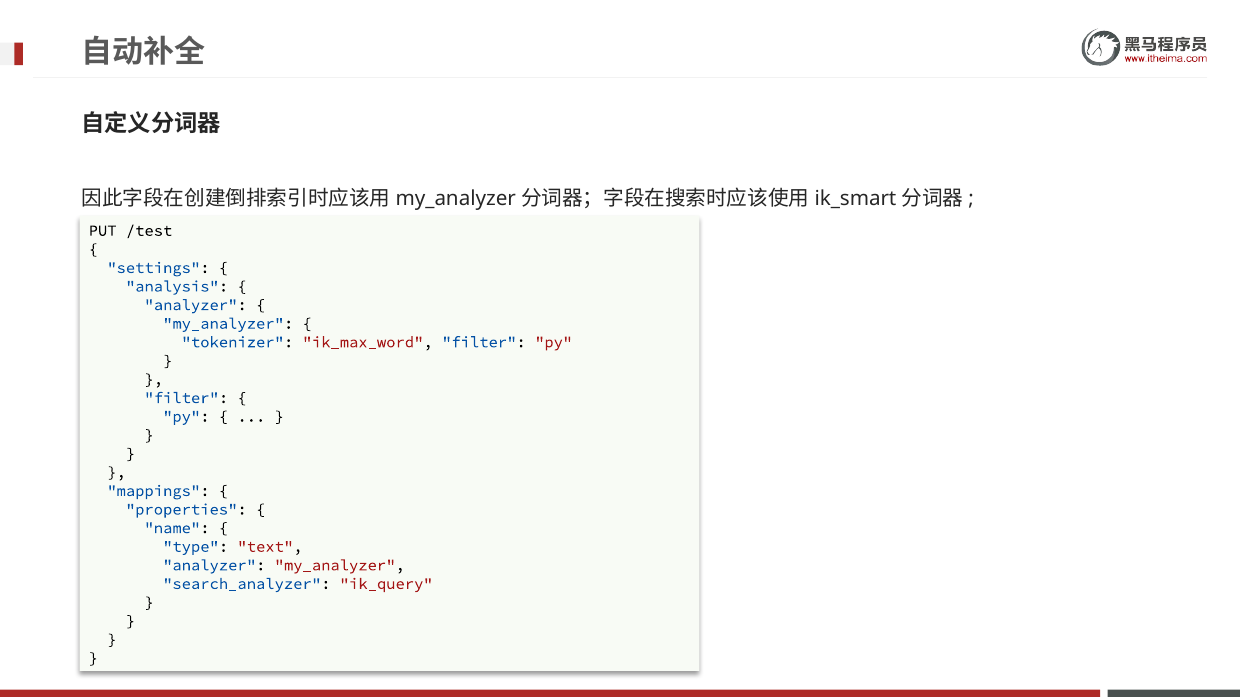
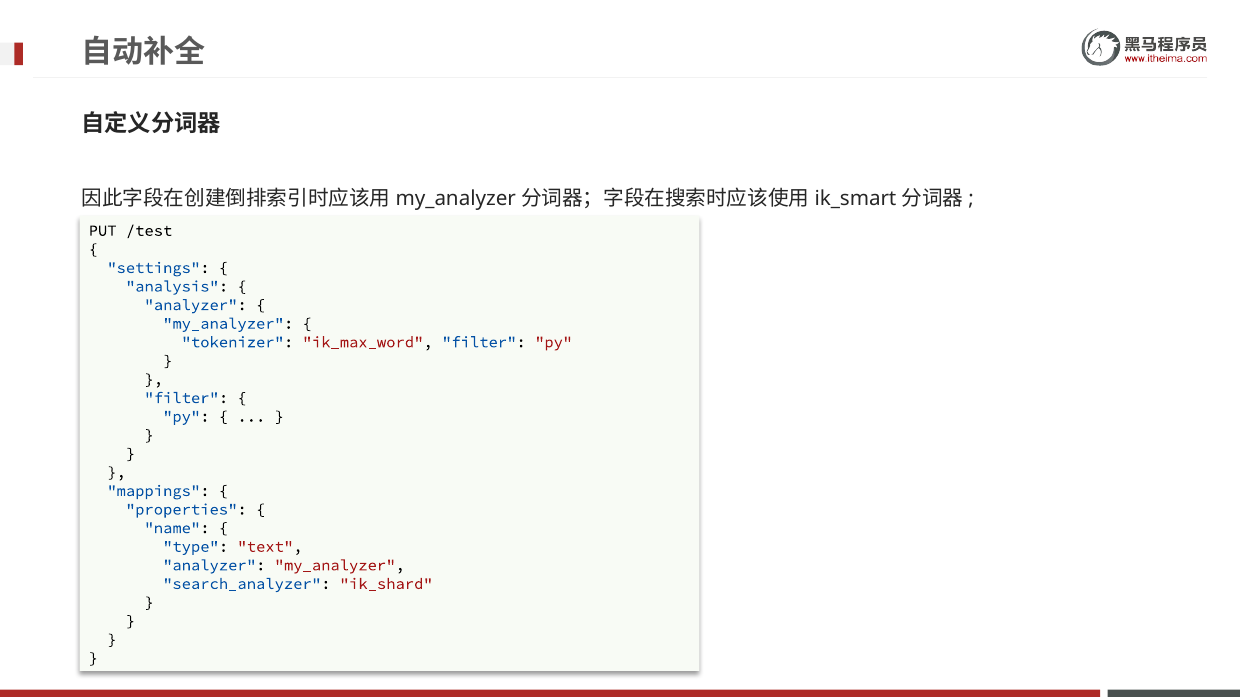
ik_query: ik_query -> ik_shard (386, 584)
